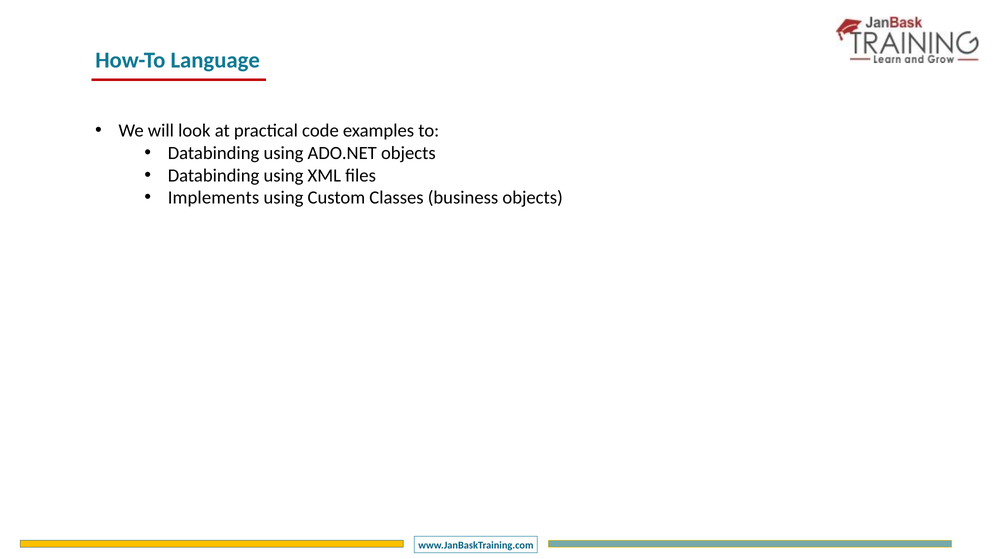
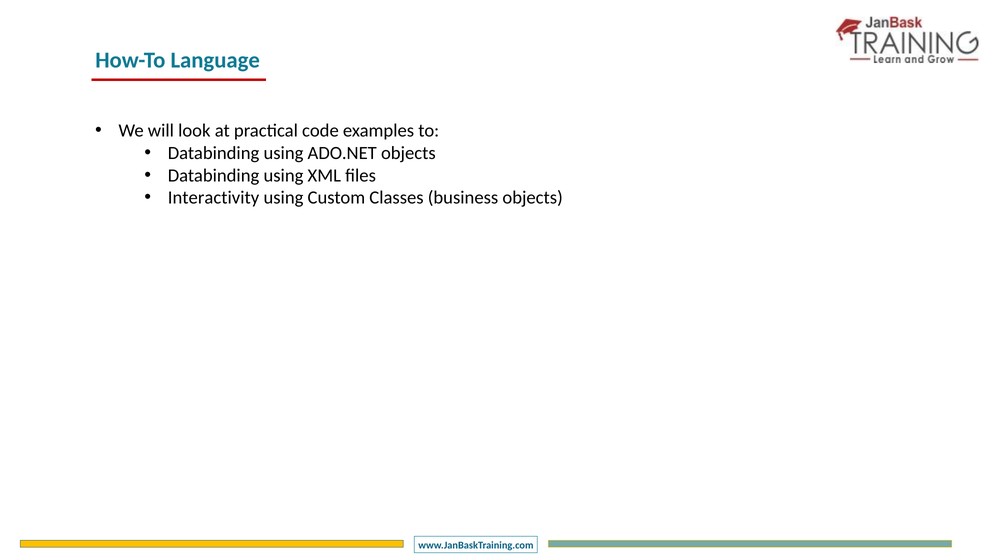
Implements: Implements -> Interactivity (214, 198)
